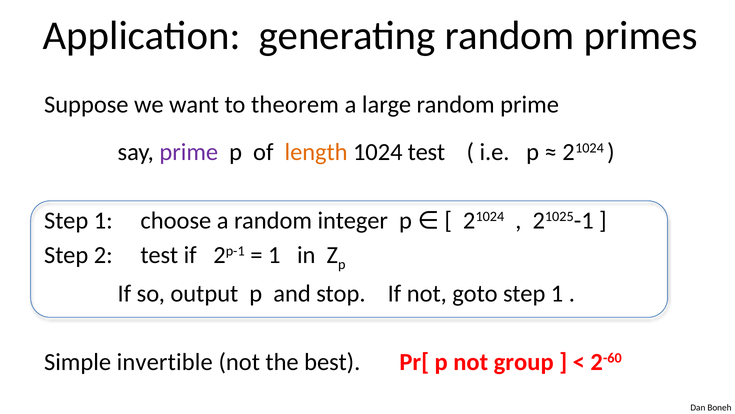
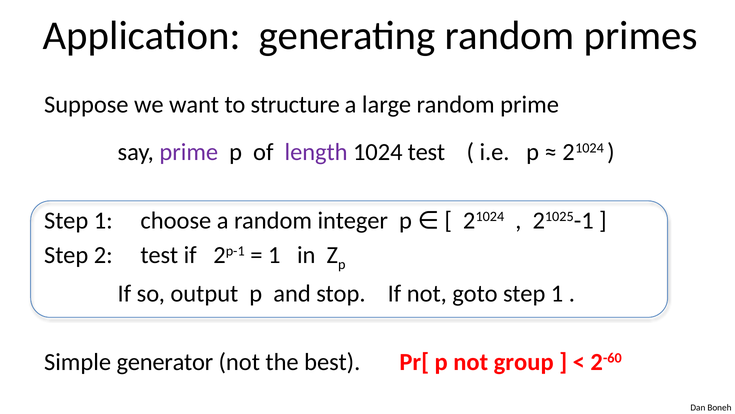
theorem: theorem -> structure (295, 104)
length colour: orange -> purple (316, 152)
invertible: invertible -> generator (165, 362)
